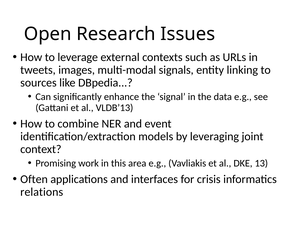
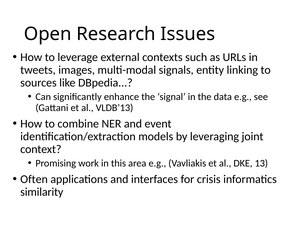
relations: relations -> similarity (42, 191)
